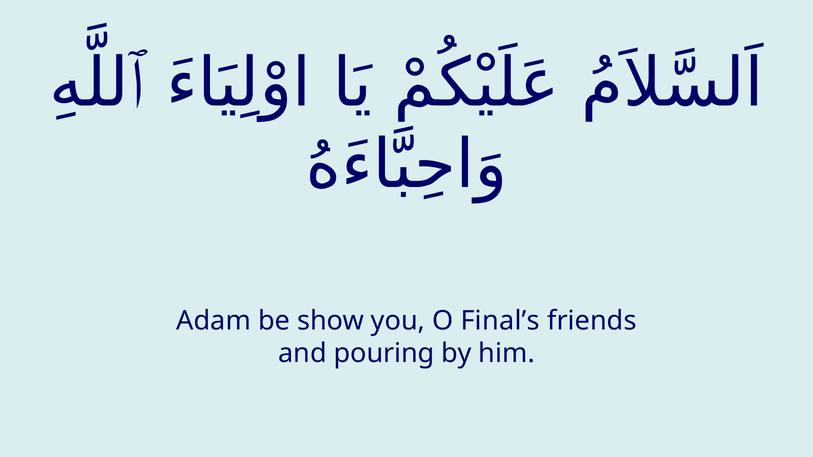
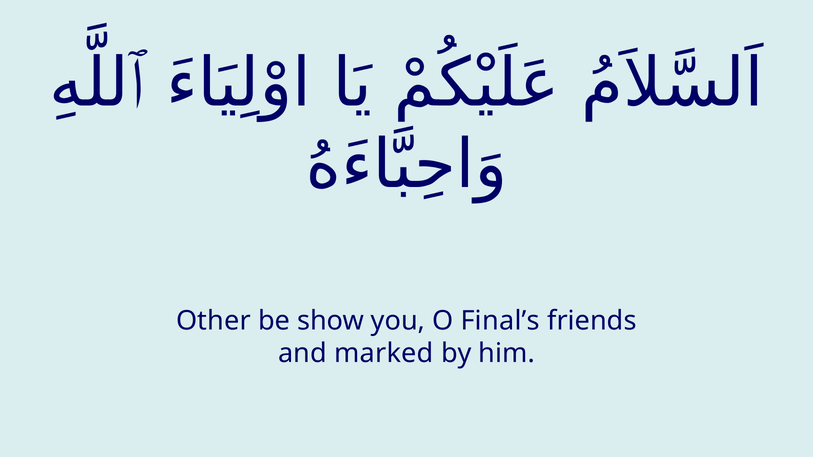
Adam: Adam -> Other (214, 321)
pouring: pouring -> marked (384, 354)
